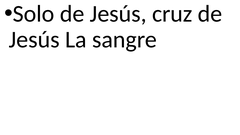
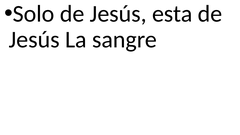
cruz: cruz -> esta (172, 14)
